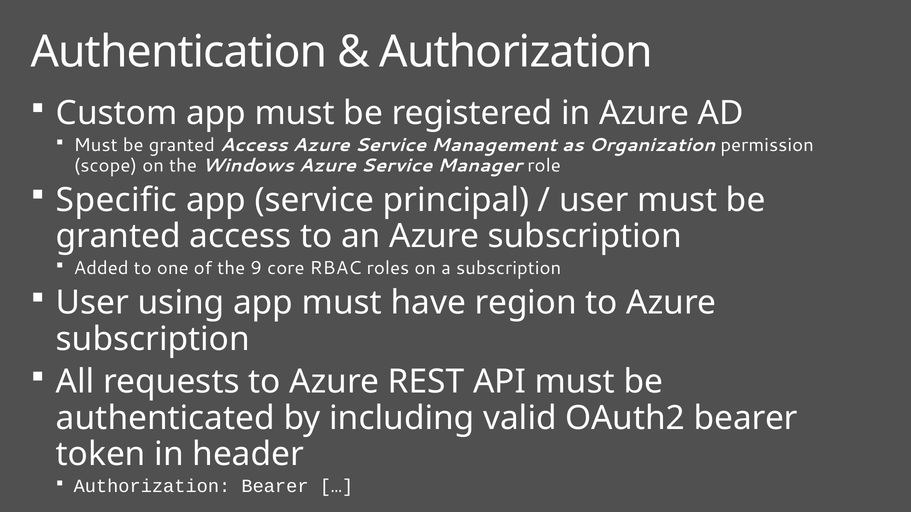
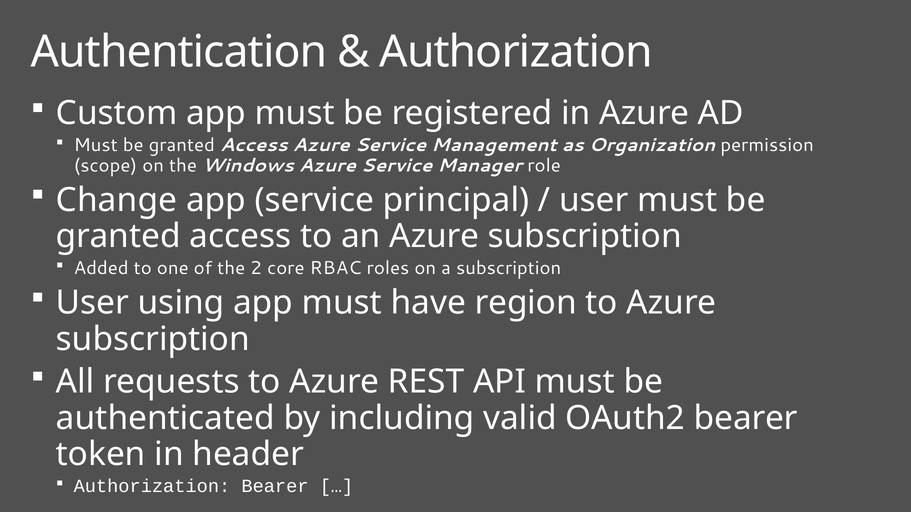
Specific: Specific -> Change (117, 200)
9: 9 -> 2 (256, 268)
